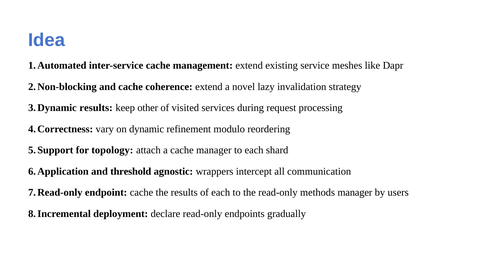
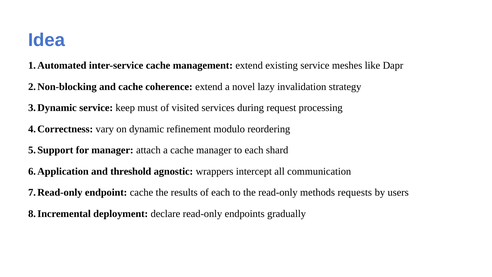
results: results -> service (96, 108)
other: other -> must (148, 108)
for topology: topology -> manager (112, 150)
methods manager: manager -> requests (355, 192)
